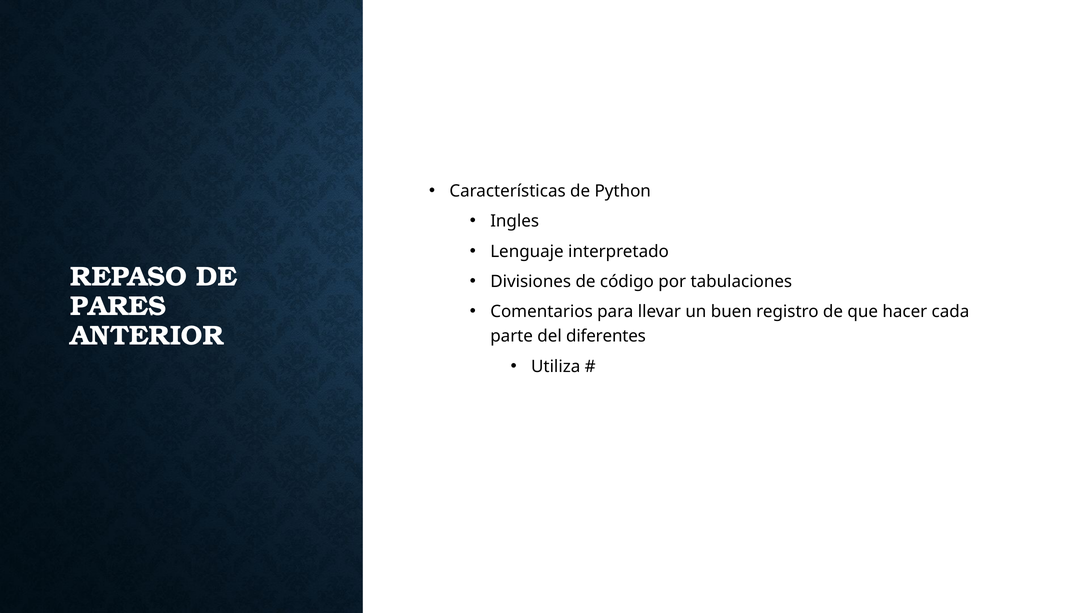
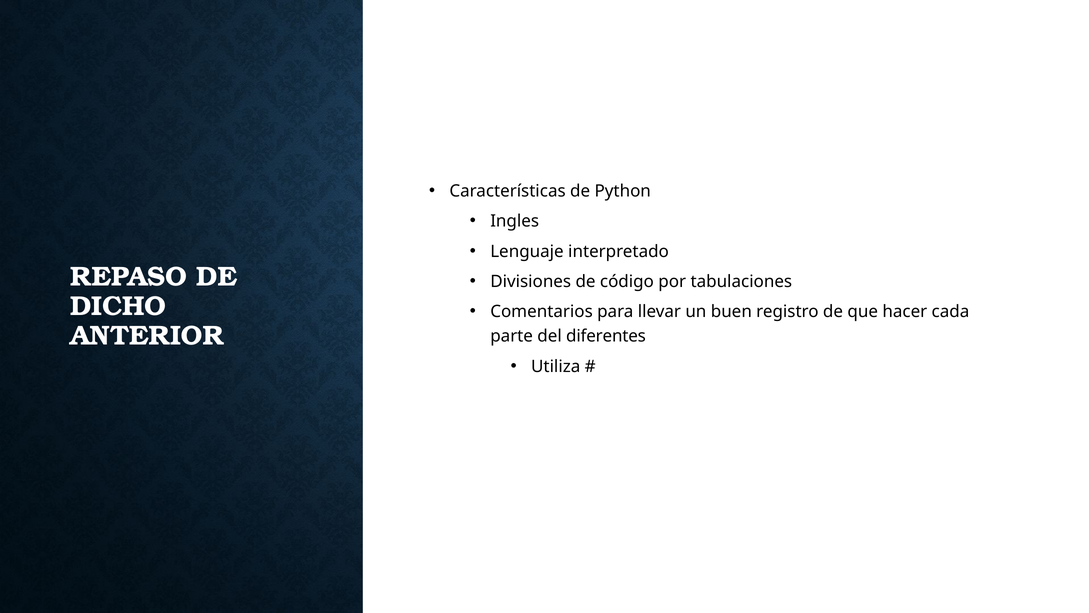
PARES: PARES -> DICHO (118, 306)
